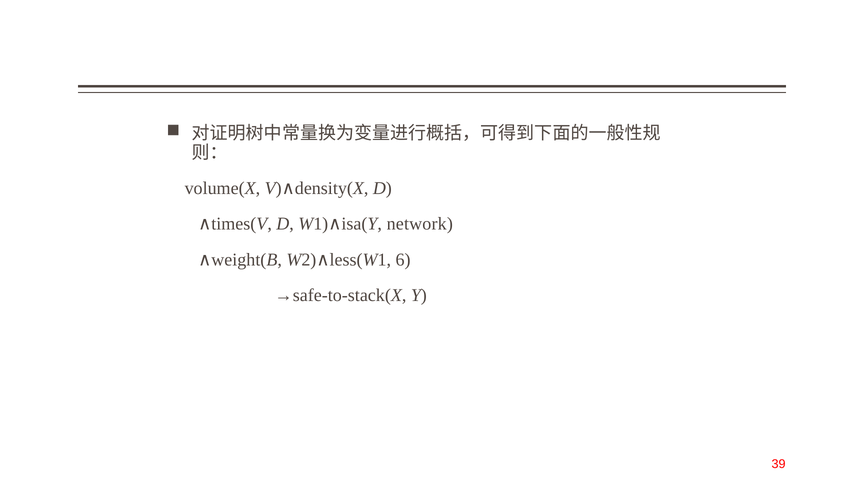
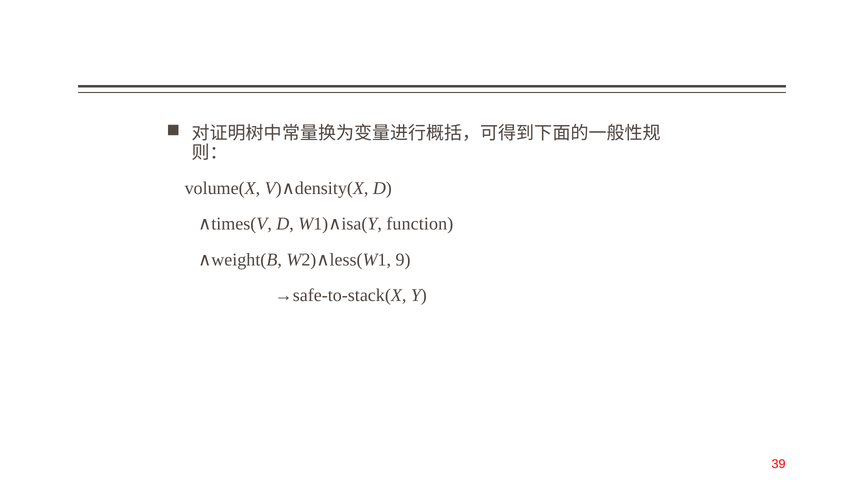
network: network -> function (420, 224)
6: 6 -> 9 (403, 260)
